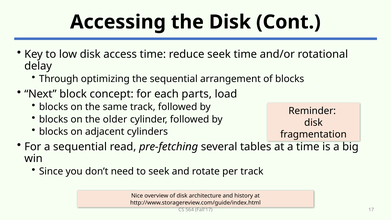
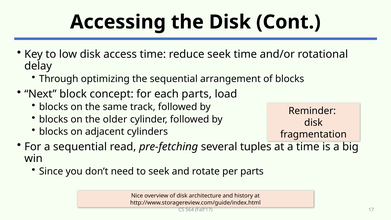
tables: tables -> tuples (256, 147)
per track: track -> parts (252, 171)
